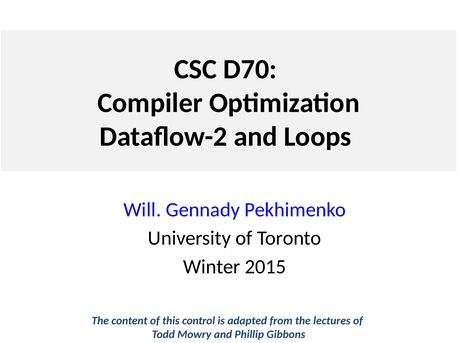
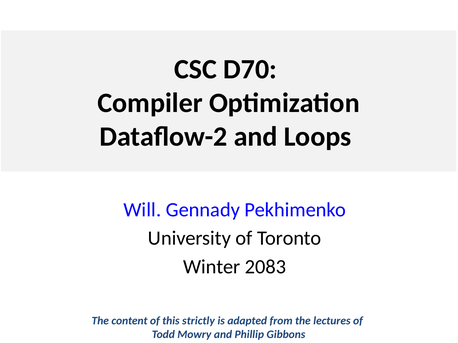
2015: 2015 -> 2083 (266, 267)
control: control -> strictly (199, 321)
